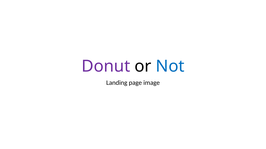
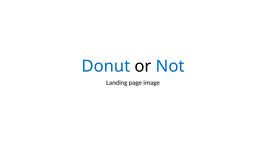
Donut colour: purple -> blue (106, 66)
